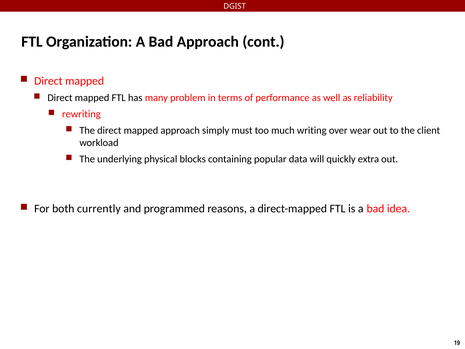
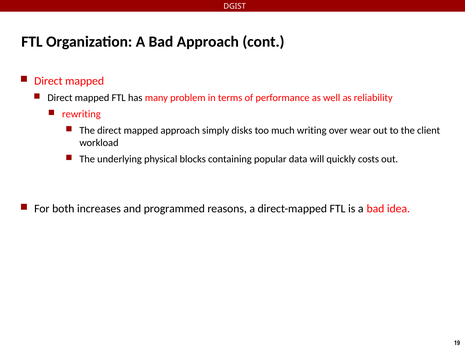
must: must -> disks (242, 130)
extra: extra -> costs (368, 159)
currently: currently -> increases (99, 209)
